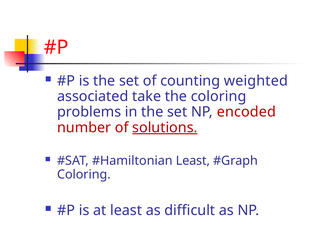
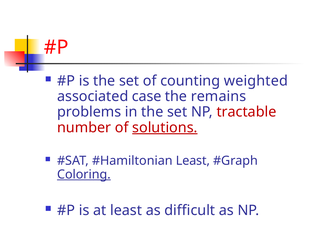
take: take -> case (147, 96)
the coloring: coloring -> remains (219, 96)
encoded: encoded -> tractable (246, 112)
Coloring underline: none -> present (84, 174)
